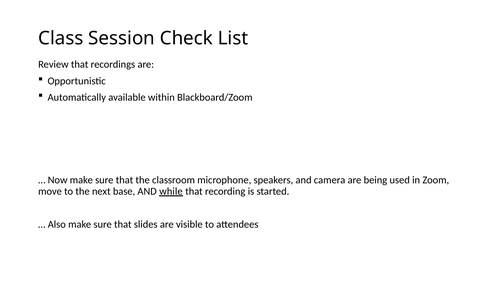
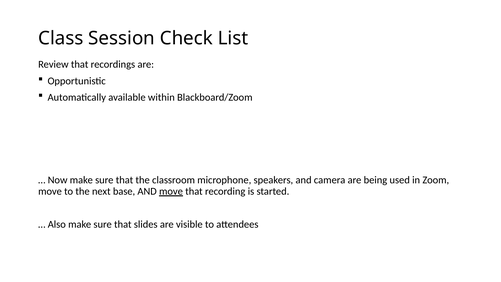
AND while: while -> move (171, 191)
